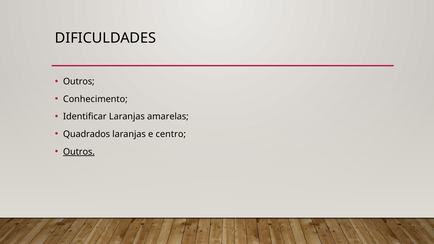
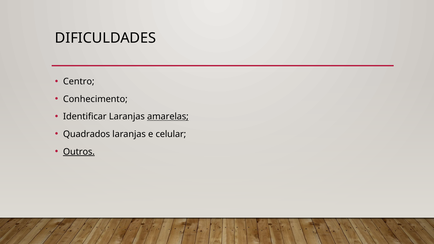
Outros: Outros -> Centro (79, 82)
amarelas underline: none -> present (168, 117)
centro: centro -> celular (171, 134)
